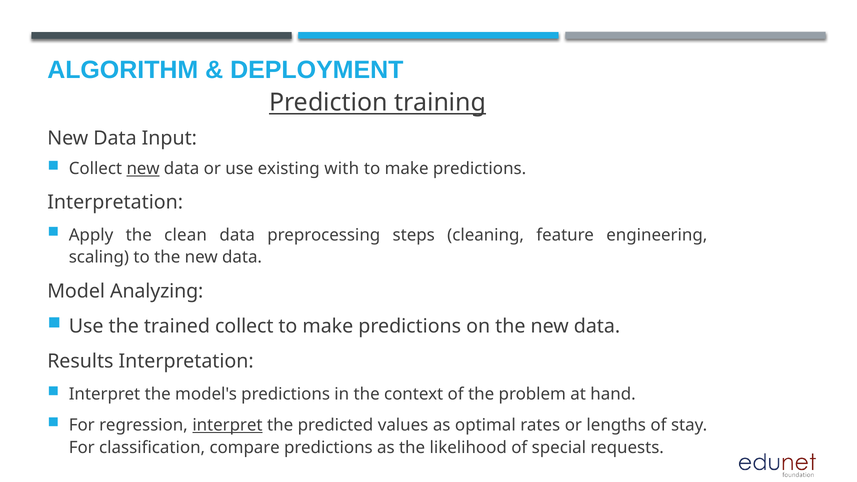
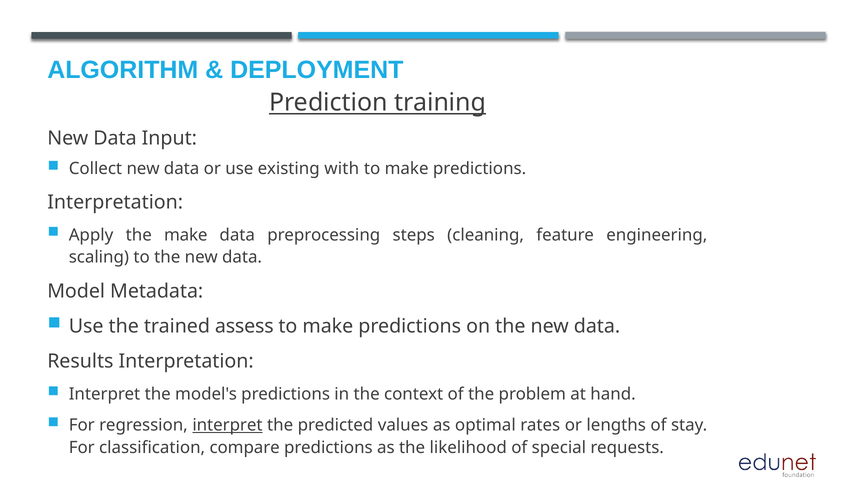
new underline: present -> none (143, 169)
the clean: clean -> make (186, 235)
Analyzing: Analyzing -> Metadata (157, 291)
trained collect: collect -> assess (244, 326)
